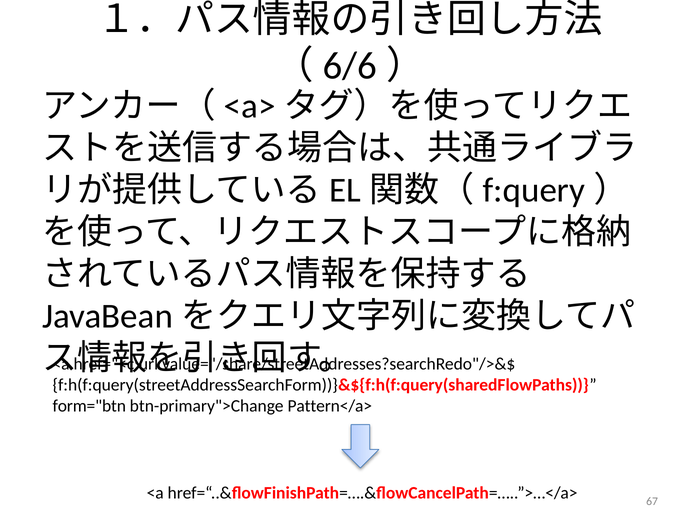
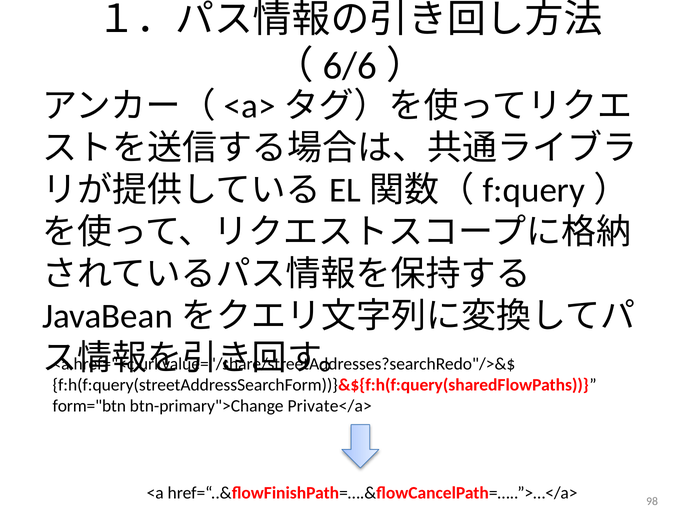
Pattern</a>: Pattern</a> -> Private</a> (330, 406)
67: 67 -> 98 (652, 501)
